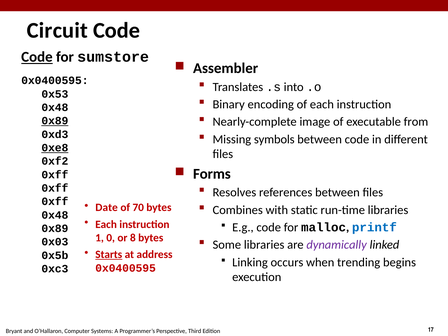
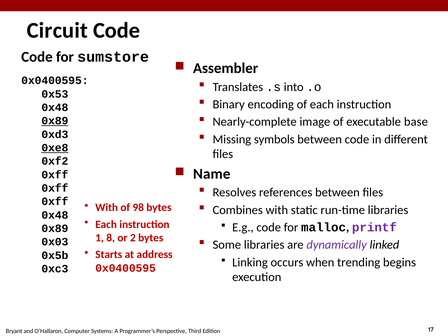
Code underline: present -> none (37, 57)
from: from -> base (416, 122)
Forms: Forms -> Name (212, 174)
Date: Date -> With (107, 208)
70: 70 -> 98 (138, 208)
printf colour: blue -> purple (374, 227)
0: 0 -> 8 (111, 238)
8: 8 -> 2 (133, 238)
Starts underline: present -> none (109, 255)
